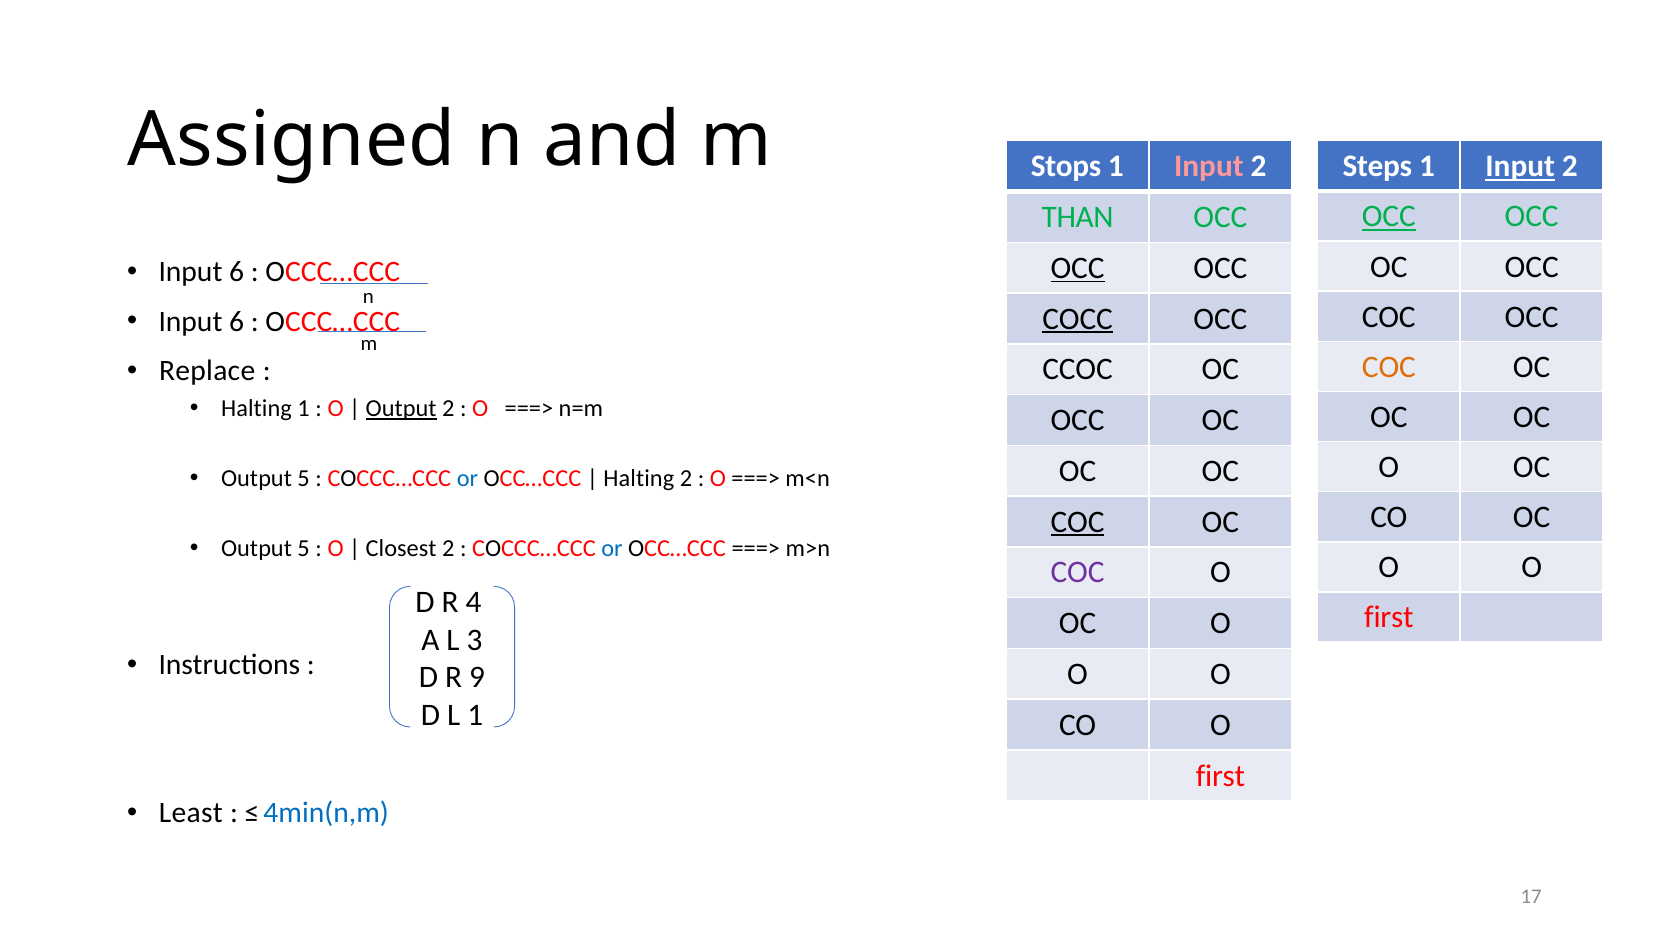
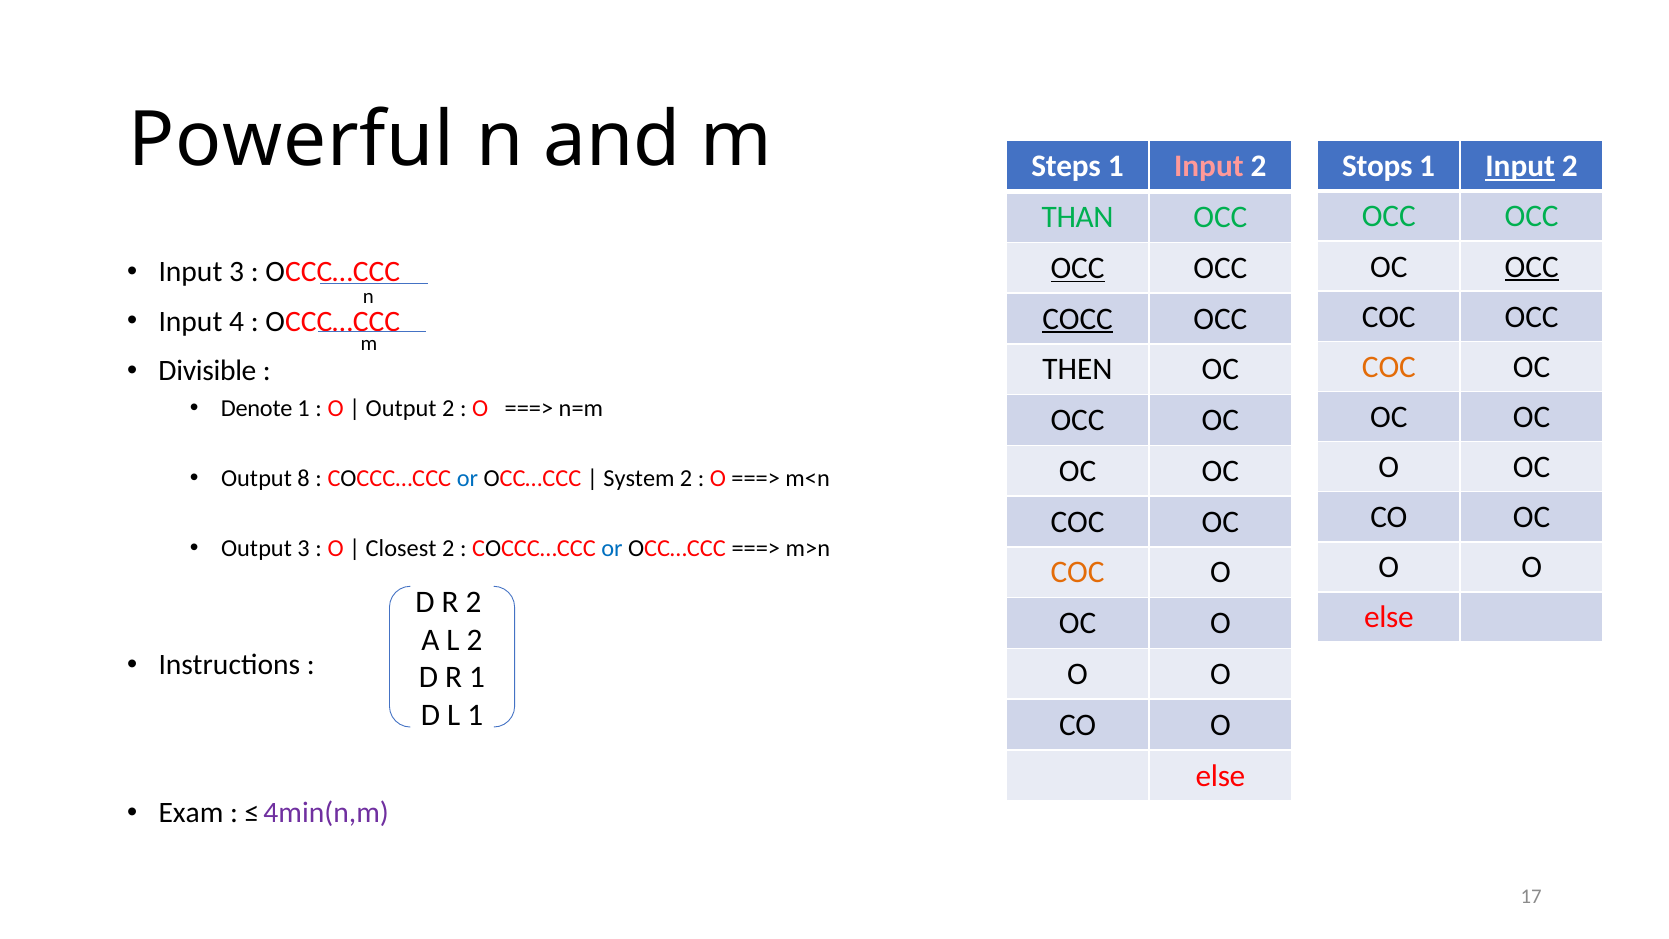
Assigned: Assigned -> Powerful (291, 140)
Stops: Stops -> Steps (1066, 166)
Steps: Steps -> Stops (1377, 166)
OCC underline: present -> none (1389, 217)
OCC underline: none -> present (1532, 267)
6: 6 -> 3 (237, 272)
6: 6 -> 4 (237, 321)
Replace: Replace -> Divisible (207, 371)
CCOC: CCOC -> THEN (1077, 369)
Halting: Halting -> Denote (257, 408)
Output underline: present -> none (401, 408)
5: 5 -> 8 (304, 478)
Halting: Halting -> System (639, 478)
COC underline: present -> none (1078, 522)
5: 5 -> 3 (304, 548)
COC colour: purple -> orange (1078, 573)
R 4: 4 -> 2 (474, 602)
first: first -> else (1389, 617)
L 3: 3 -> 2 (475, 640)
R 9: 9 -> 1 (477, 677)
first: first -> else (1220, 776)
Least: Least -> Exam (191, 813)
4min(n,m colour: blue -> purple (326, 813)
